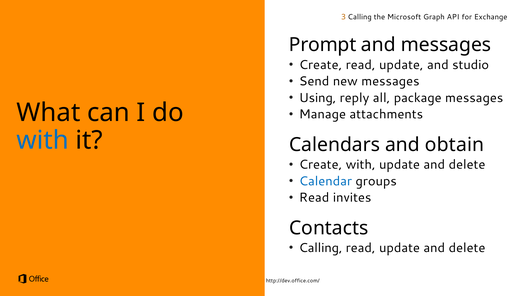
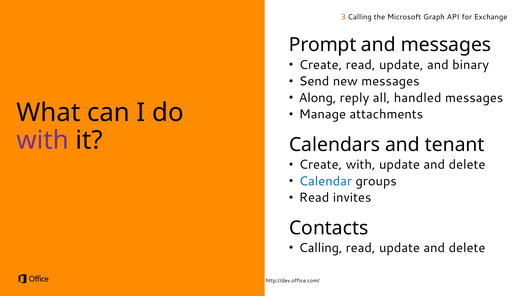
studio: studio -> binary (471, 65)
Using: Using -> Along (318, 98)
package: package -> handled (418, 98)
with colour: blue -> purple (43, 141)
obtain: obtain -> tenant (455, 145)
